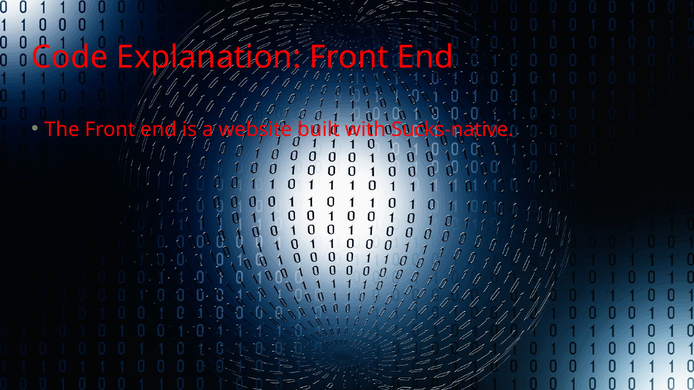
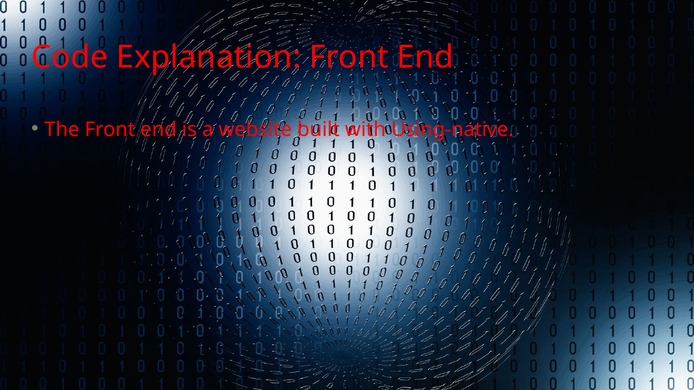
Sucks-native: Sucks-native -> Using-native (452, 130)
